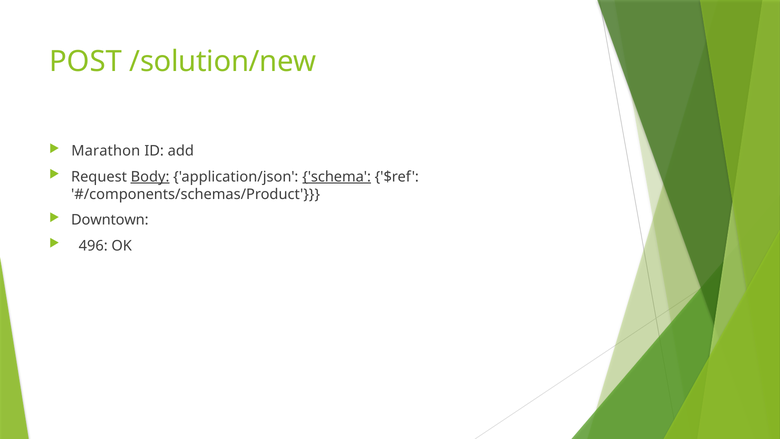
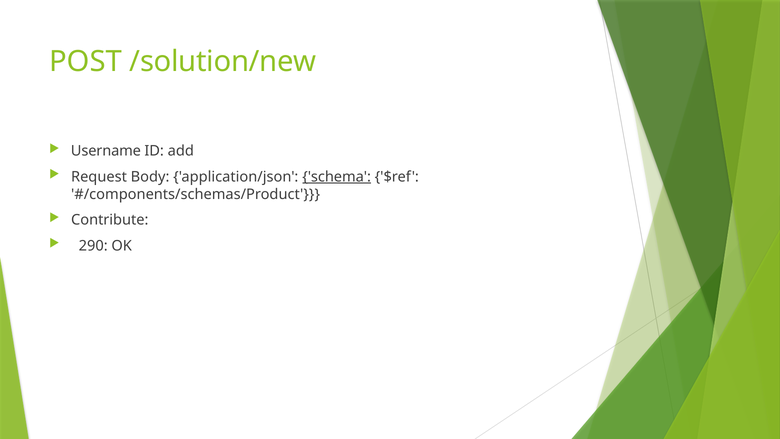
Marathon: Marathon -> Username (106, 151)
Body underline: present -> none (150, 177)
Downtown: Downtown -> Contribute (110, 220)
496: 496 -> 290 (93, 246)
